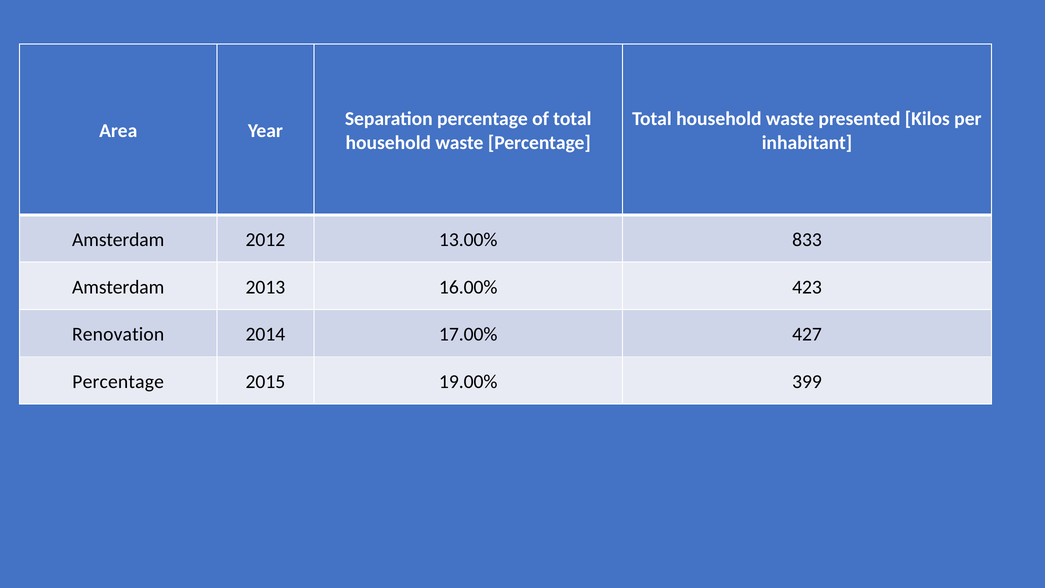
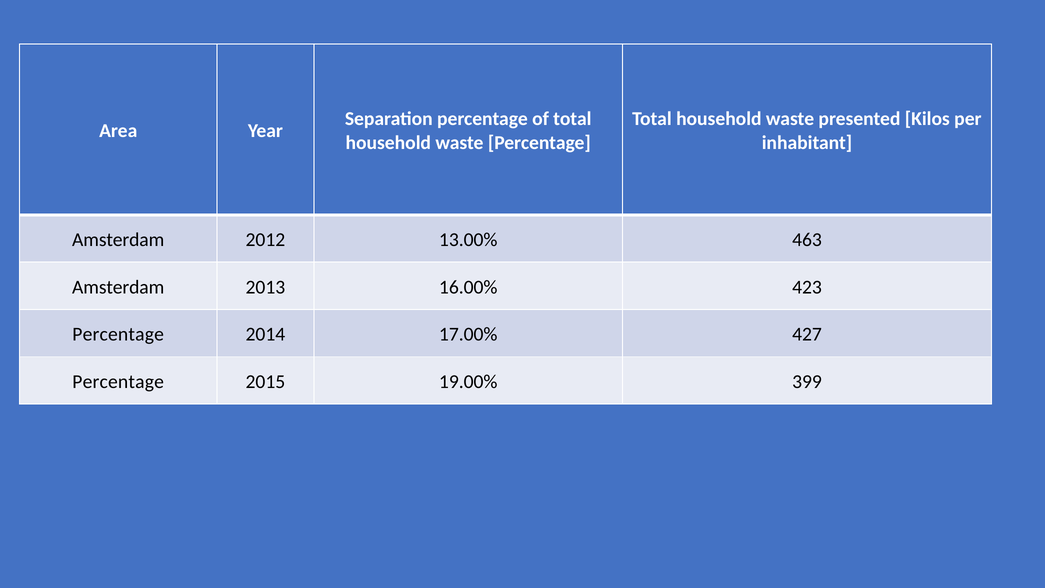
833: 833 -> 463 (807, 240)
Renovation: Renovation -> Percentage (118, 334)
